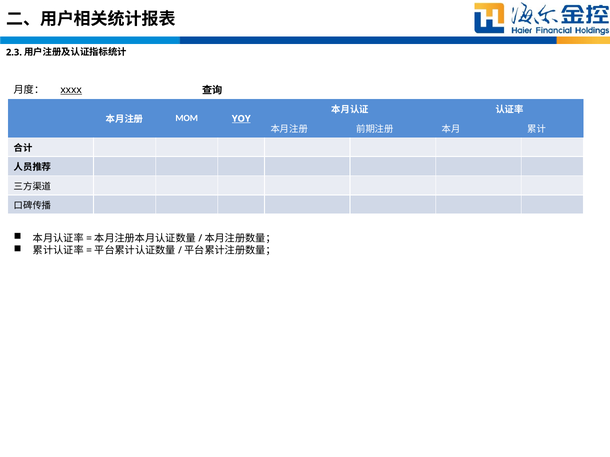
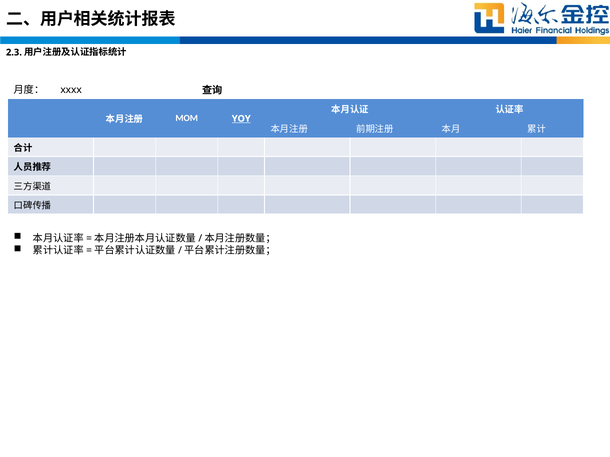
xxxx underline: present -> none (71, 90)
